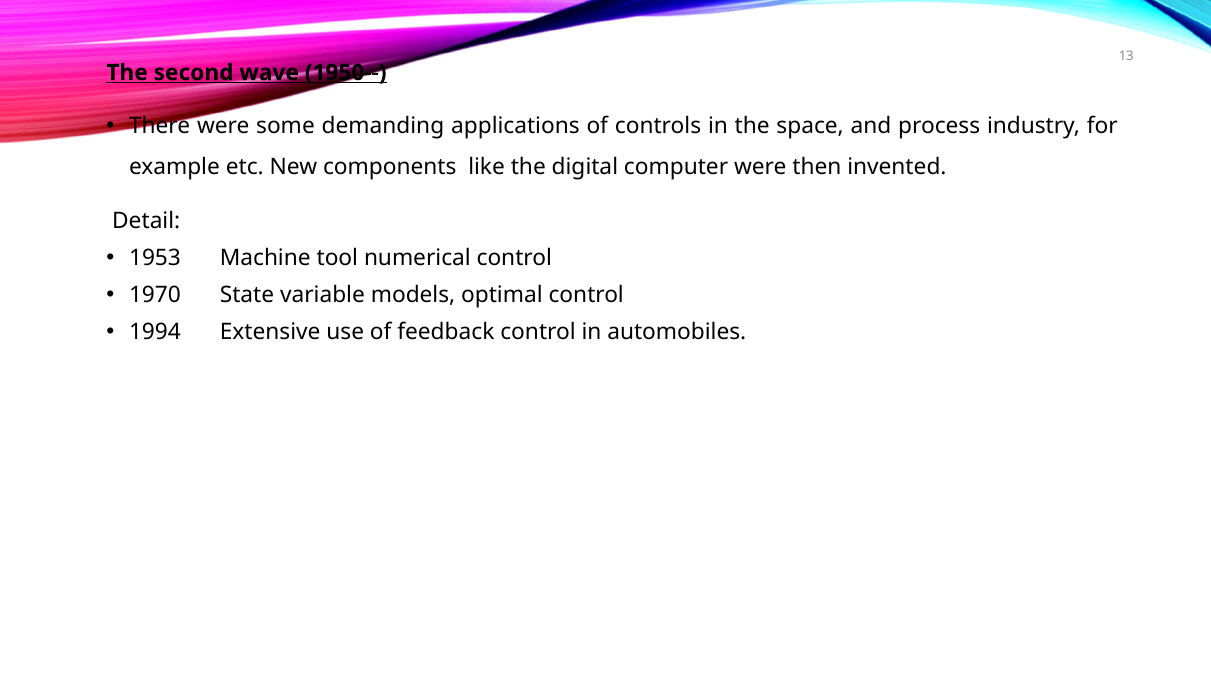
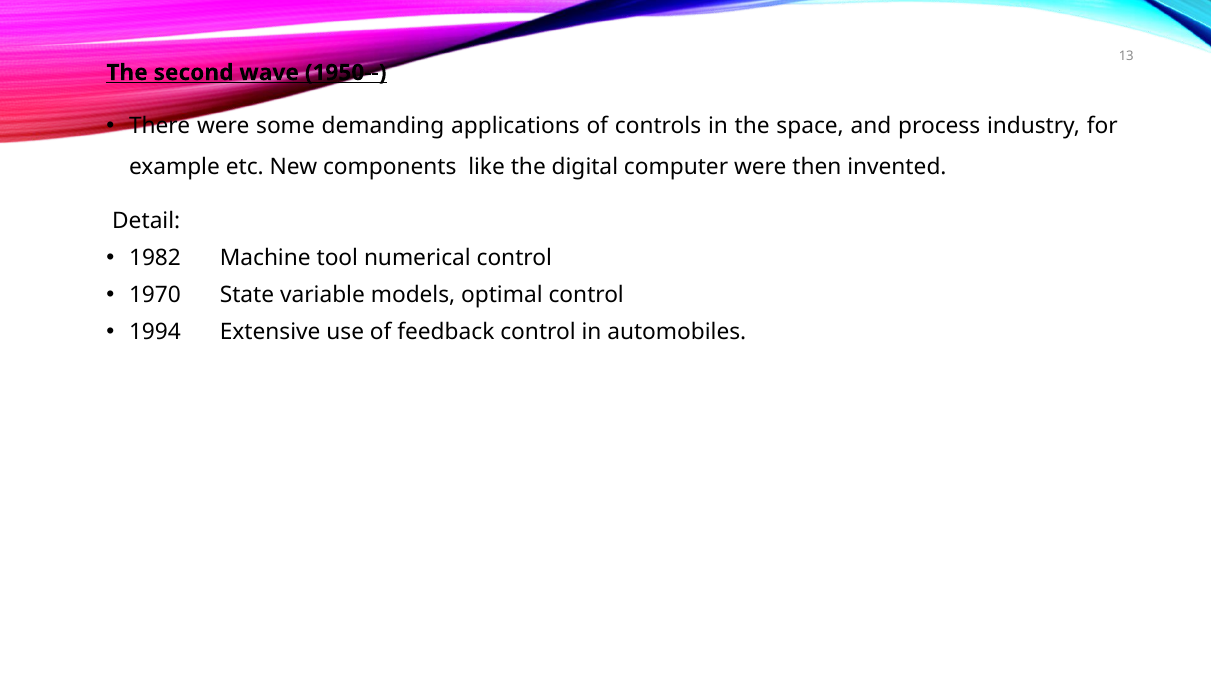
1953: 1953 -> 1982 (155, 258)
